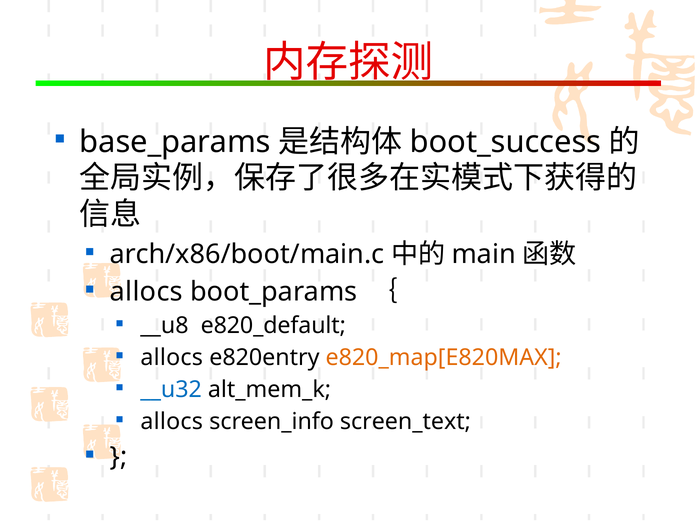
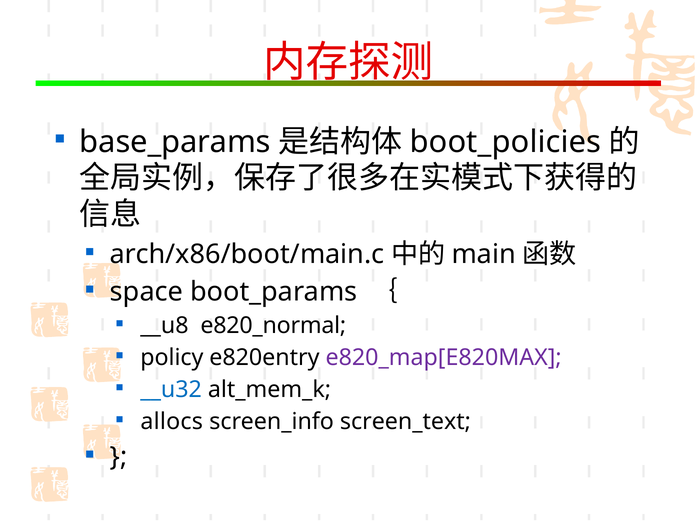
boot_success: boot_success -> boot_policies (505, 142)
allocs: allocs -> space (147, 291)
e820_default: e820_default -> e820_normal (273, 326)
allocs: allocs -> policy (172, 358)
e820_map[E820MAX colour: orange -> purple (444, 358)
